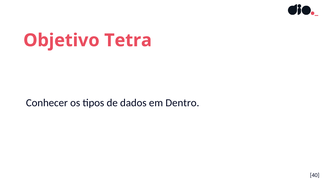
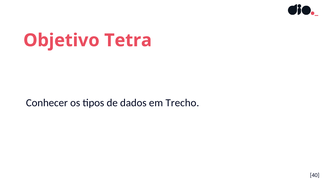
Dentro: Dentro -> Trecho (182, 103)
